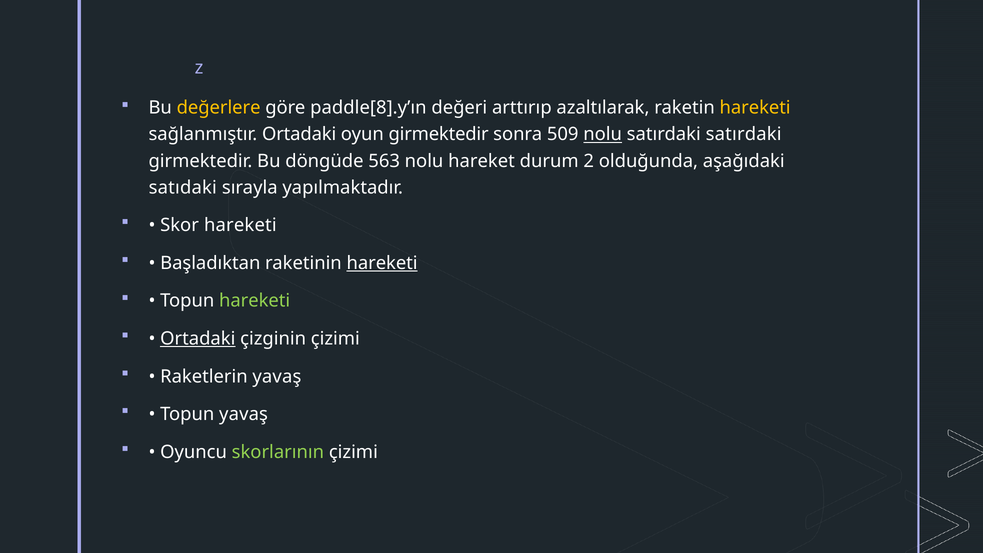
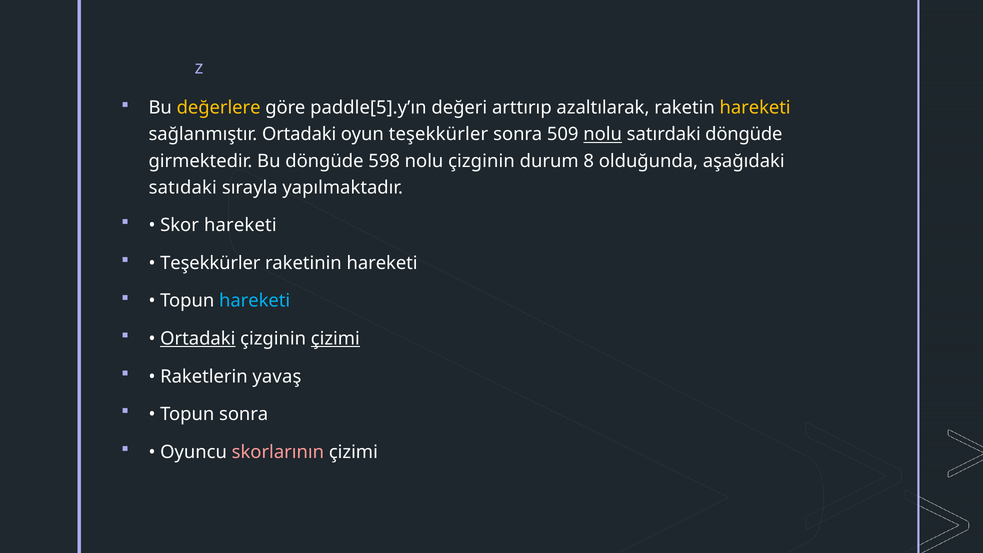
paddle[8].y’ın: paddle[8].y’ın -> paddle[5].y’ın (368, 108)
oyun girmektedir: girmektedir -> teşekkürler (438, 134)
satırdaki satırdaki: satırdaki -> döngüde (744, 134)
563: 563 -> 598 (384, 161)
nolu hareket: hareket -> çizginin (481, 161)
2: 2 -> 8 (589, 161)
Başladıktan: Başladıktan -> Teşekkürler (210, 263)
hareketi underline: present -> none (382, 263)
hareketi colour: light green -> light blue (255, 301)
çizimi underline: none -> present (335, 339)
Topun yavaş: yavaş -> sonra (244, 414)
skorlarının colour: light green -> pink (278, 452)
